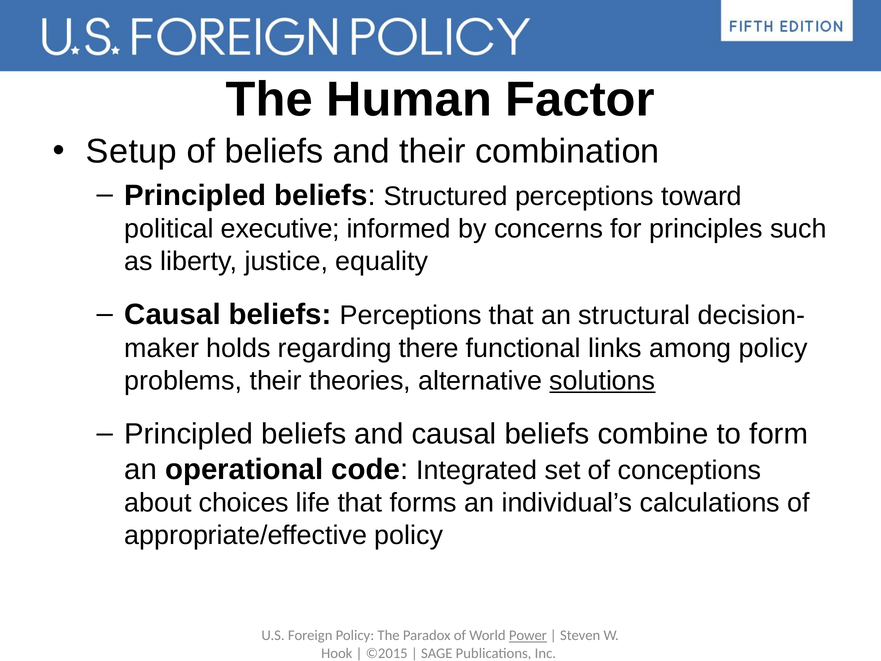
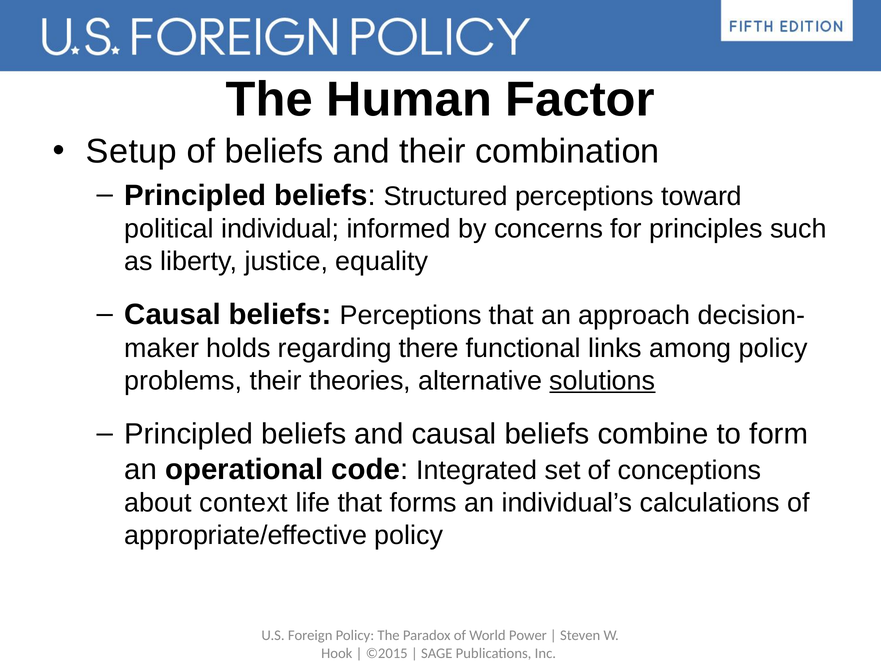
executive: executive -> individual (280, 229)
structural: structural -> approach (634, 315)
choices: choices -> context (244, 503)
Power underline: present -> none (528, 635)
